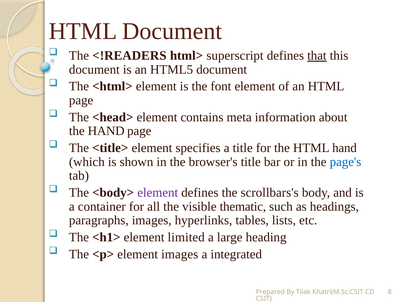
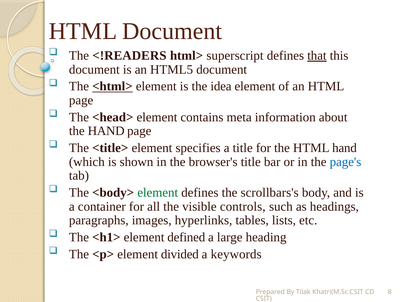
<html> underline: none -> present (112, 86)
font: font -> idea (221, 86)
element colour: purple -> green (158, 193)
thematic: thematic -> controls (243, 207)
limited: limited -> defined (186, 237)
element images: images -> divided (180, 254)
integrated: integrated -> keywords (236, 254)
